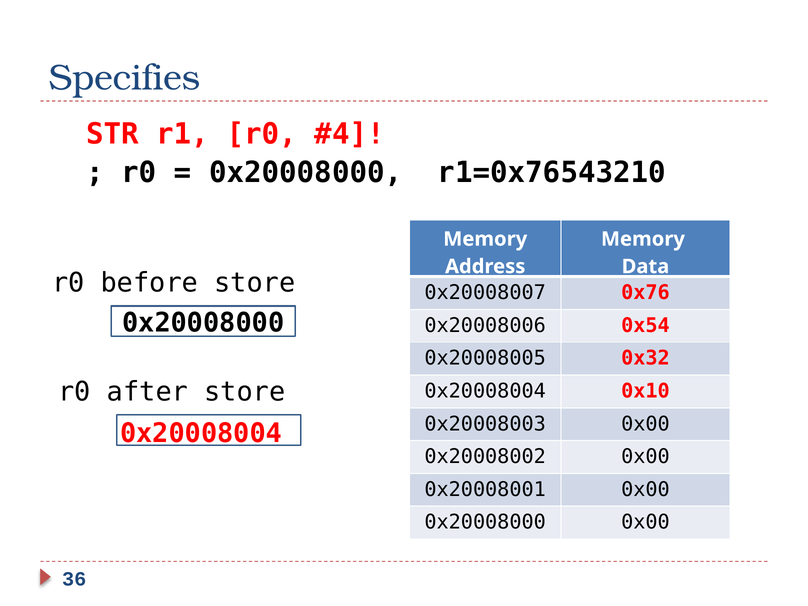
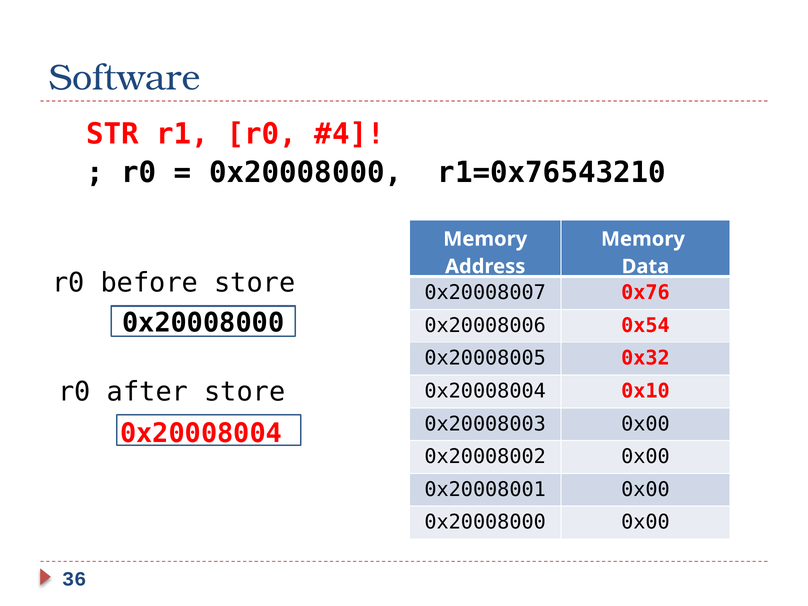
Specifies: Specifies -> Software (124, 78)
